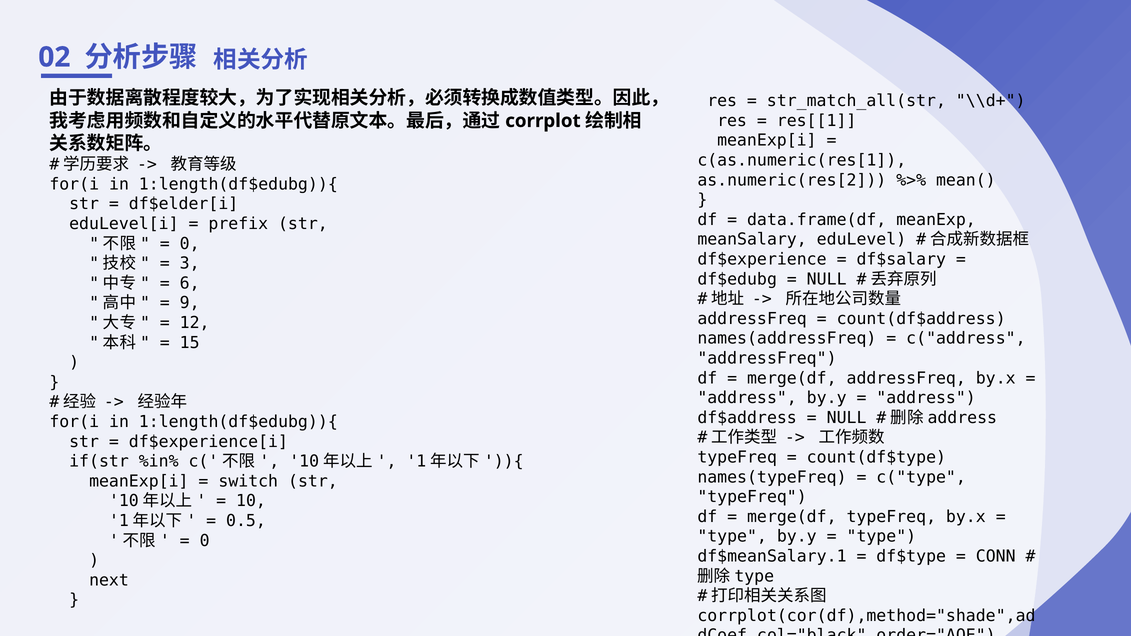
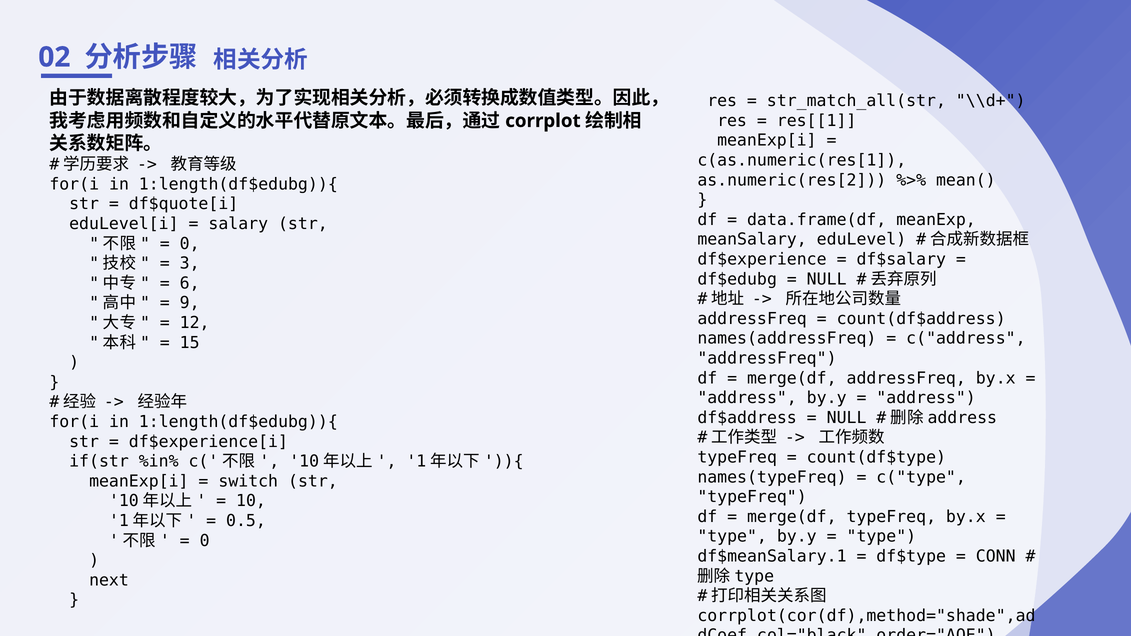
df$elder[i: df$elder[i -> df$quote[i (184, 204)
prefix: prefix -> salary (238, 224)
